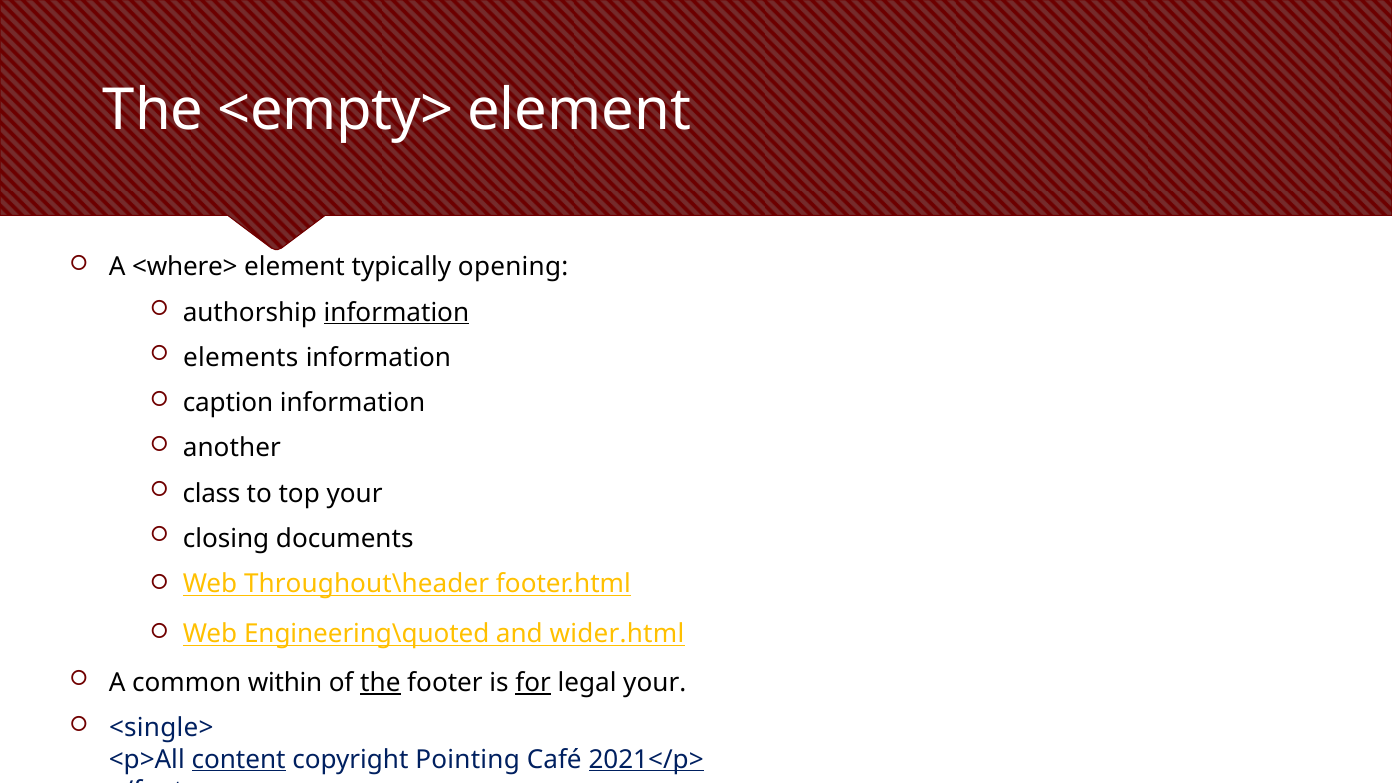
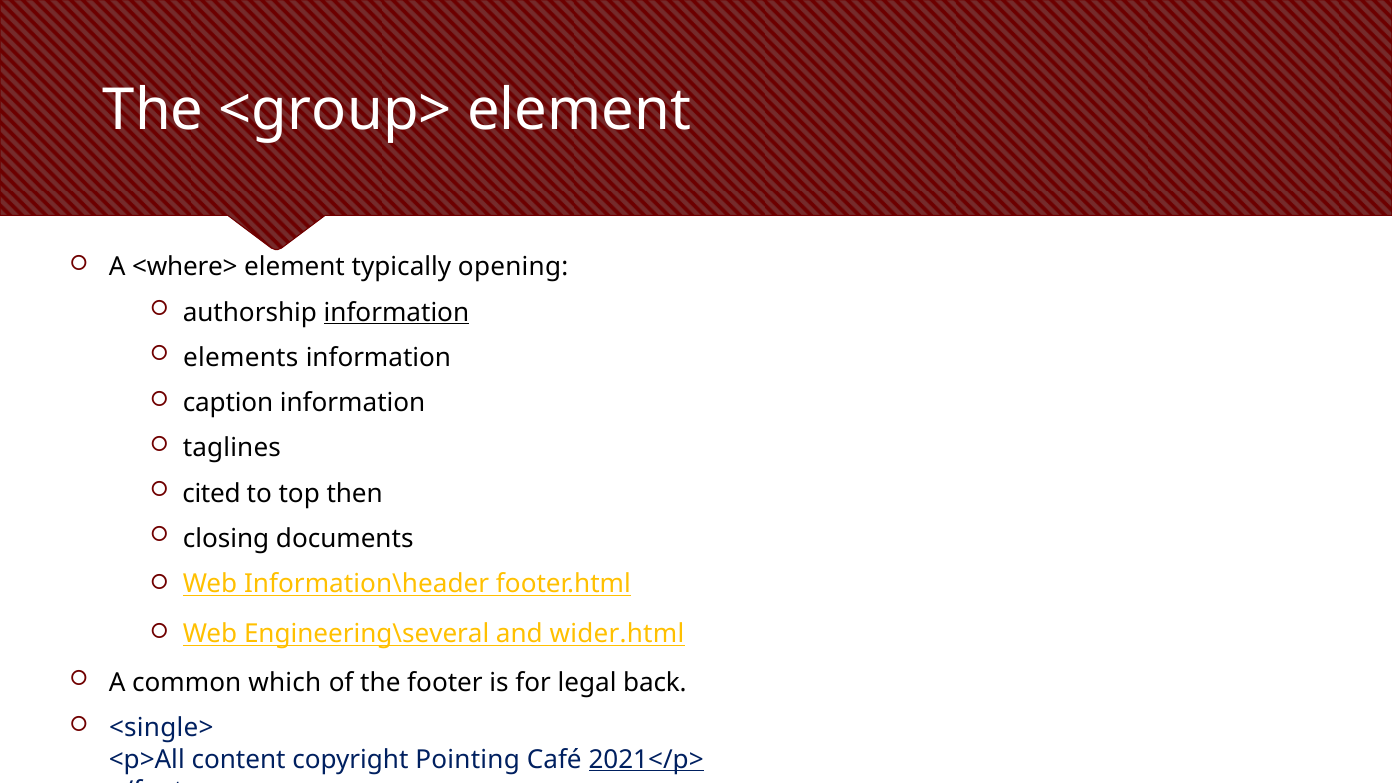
<empty>: <empty> -> <group> (335, 110)
another: another -> taglines (232, 448)
class: class -> cited (211, 493)
top your: your -> then (355, 493)
Throughout\header: Throughout\header -> Information\header (367, 584)
Engineering\quoted: Engineering\quoted -> Engineering\several (367, 633)
within: within -> which (285, 683)
the underline: present -> none (380, 683)
for underline: present -> none (533, 683)
legal your: your -> back (655, 683)
content underline: present -> none (239, 759)
